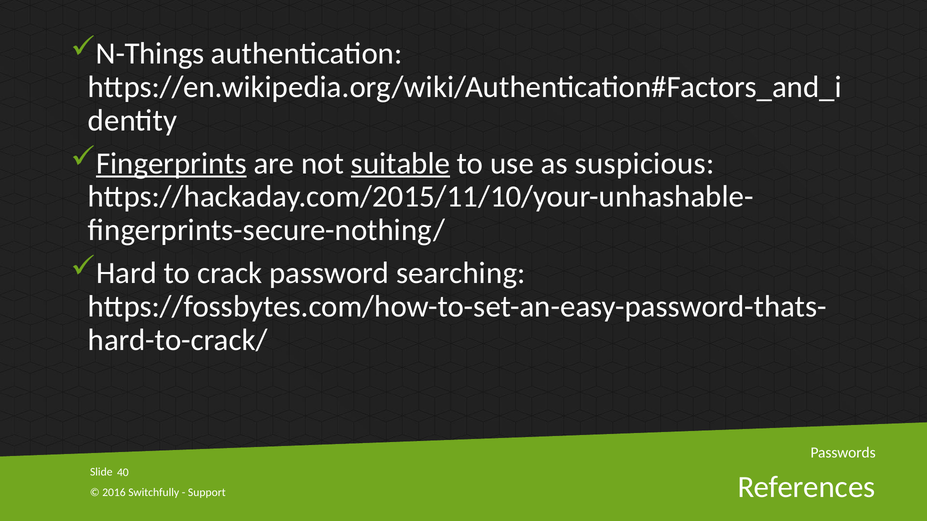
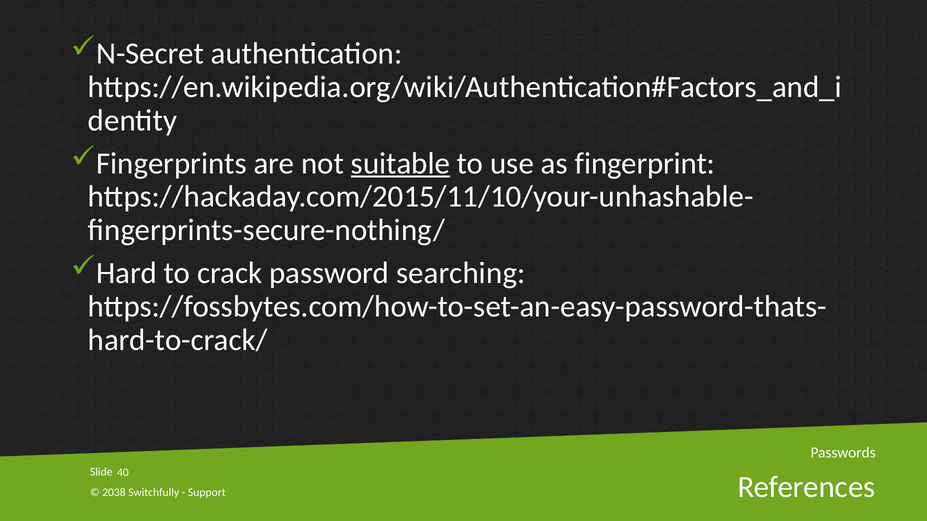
N-Things: N-Things -> N-Secret (150, 54)
Fingerprints underline: present -> none (171, 164)
suspicious: suspicious -> fingerprint (645, 164)
2016: 2016 -> 2038 (114, 493)
